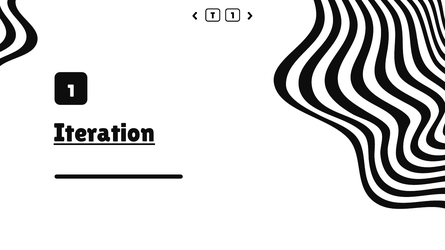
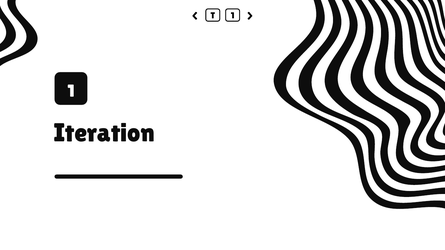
Iteration underline: present -> none (104, 133)
